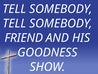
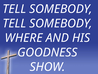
FRIEND: FRIEND -> WHERE (24, 38)
